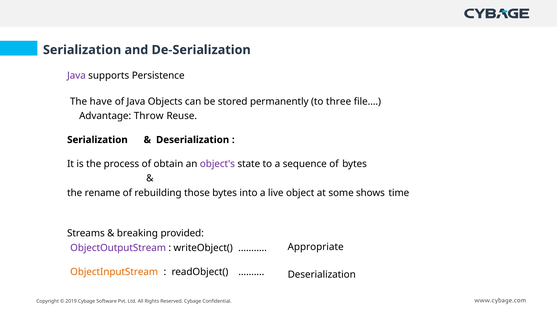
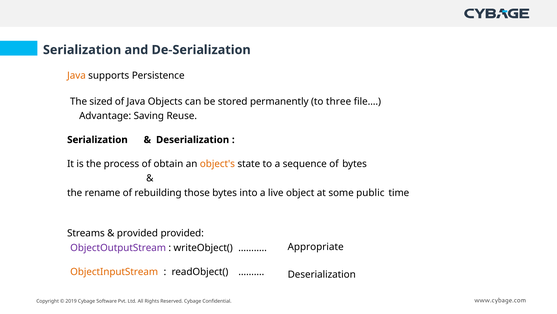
Java colour: purple -> orange (76, 75)
have: have -> sized (101, 101)
Throw: Throw -> Saving (149, 116)
object's colour: purple -> orange (217, 163)
shows: shows -> public (370, 193)
breaking: breaking -> provided (137, 233)
